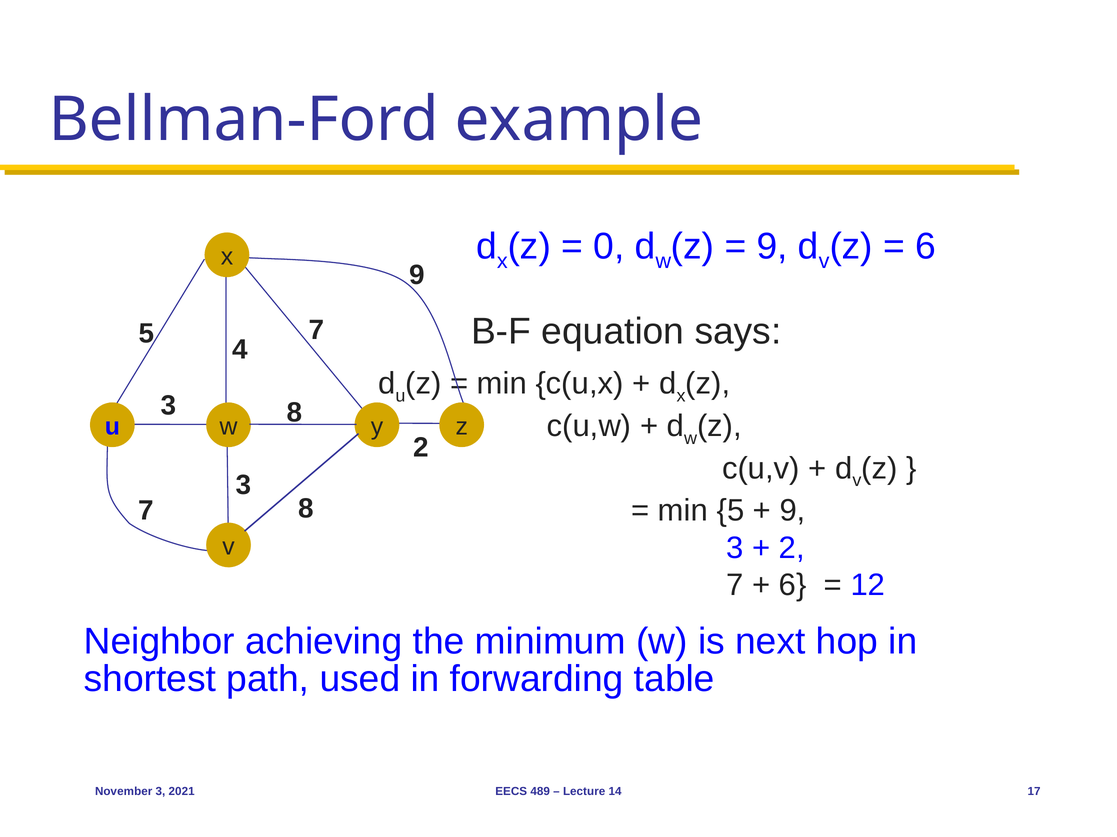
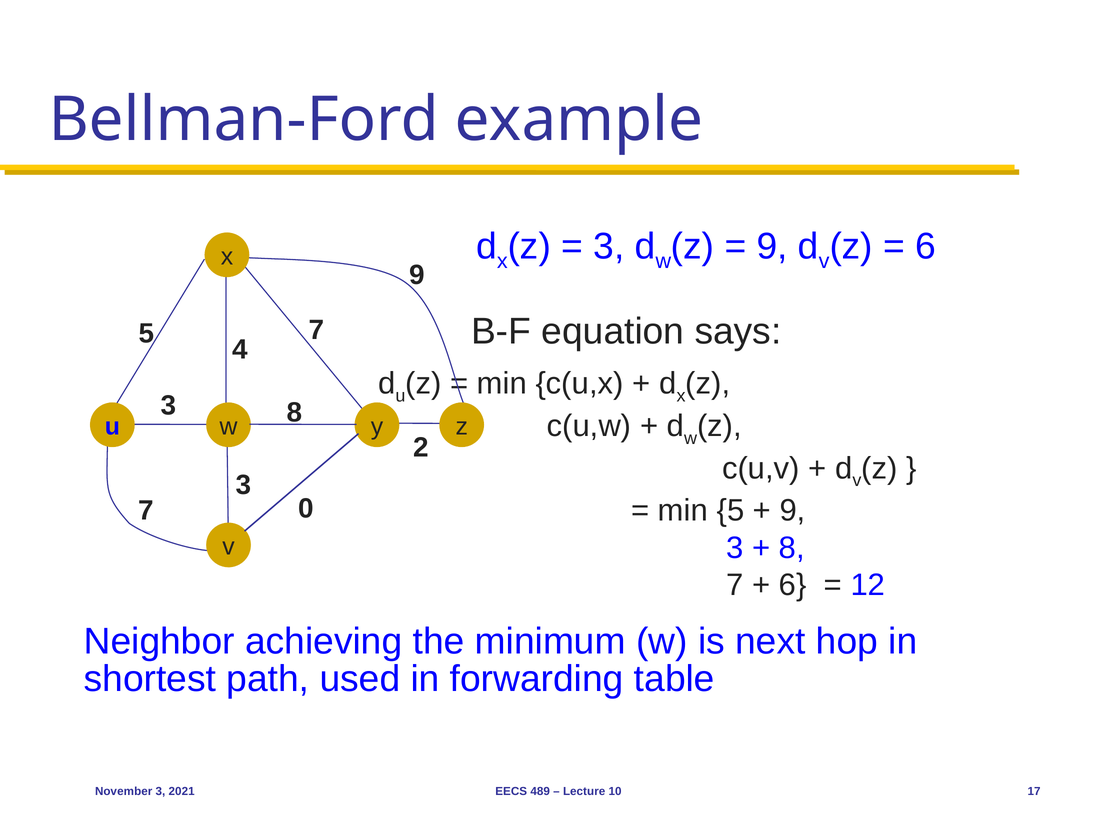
0: 0 -> 3 (609, 247)
7 8: 8 -> 0 (306, 509)
2: 2 -> 8 (792, 548)
14: 14 -> 10 (615, 792)
